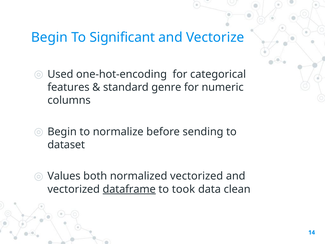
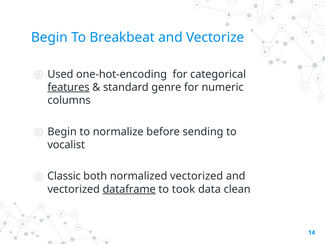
Significant: Significant -> Breakbeat (122, 37)
features underline: none -> present (68, 87)
dataset: dataset -> vocalist (66, 145)
Values: Values -> Classic (64, 176)
